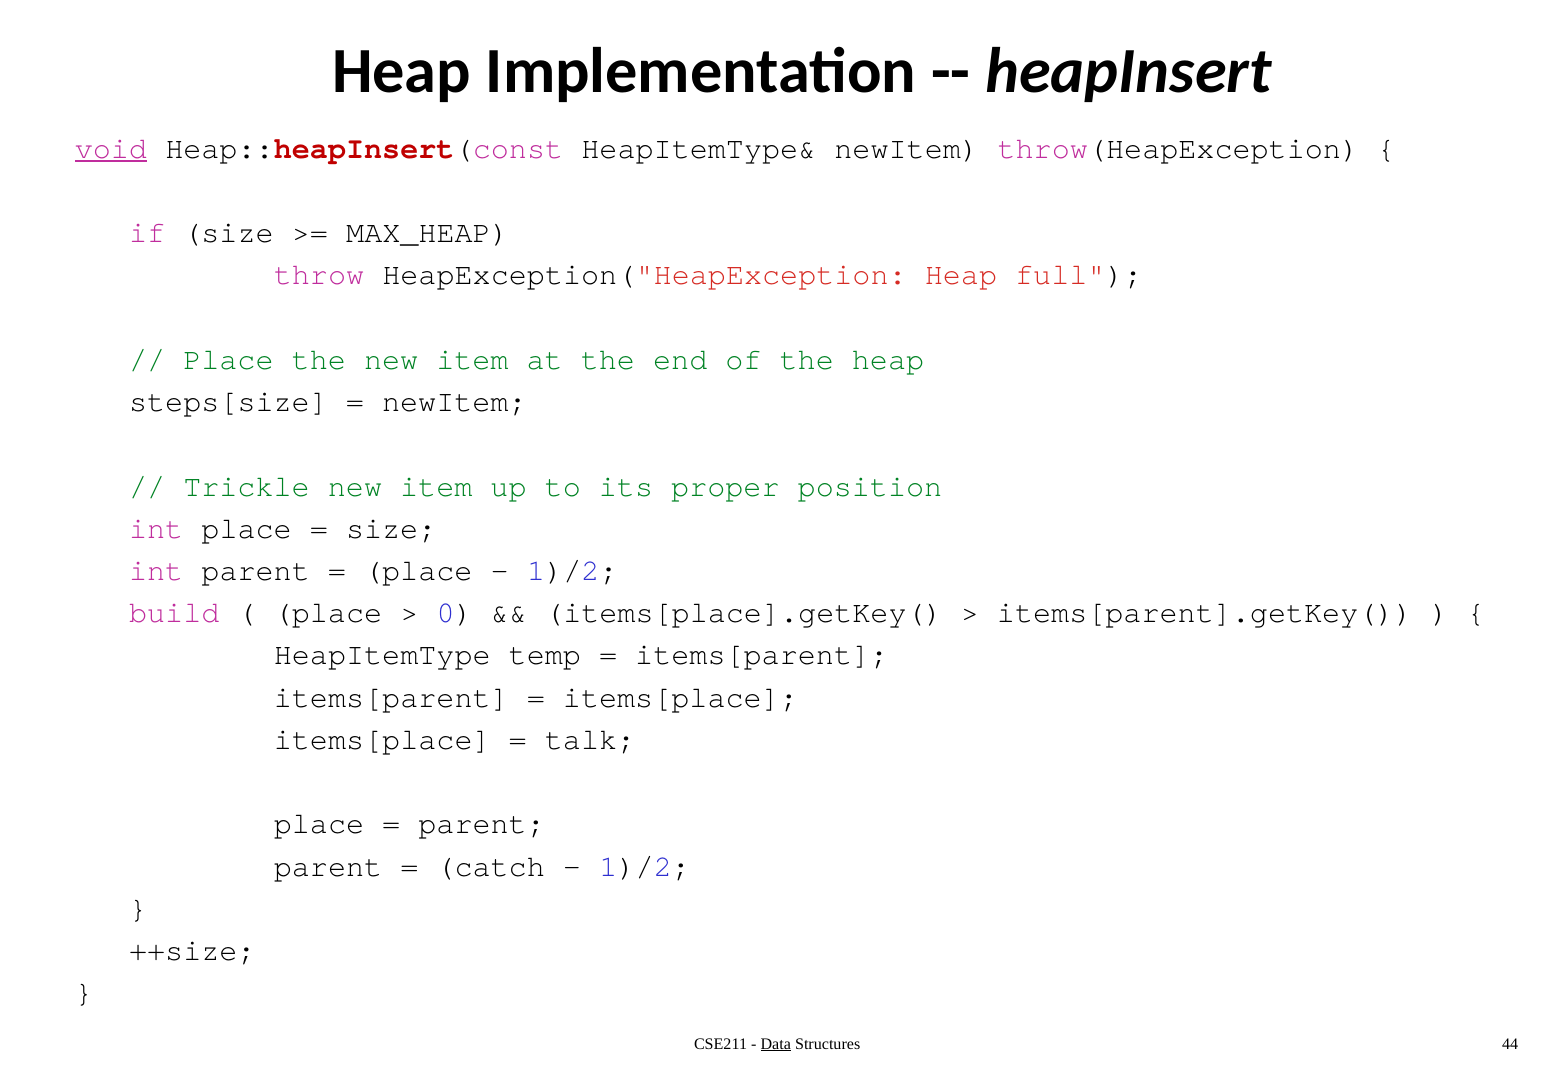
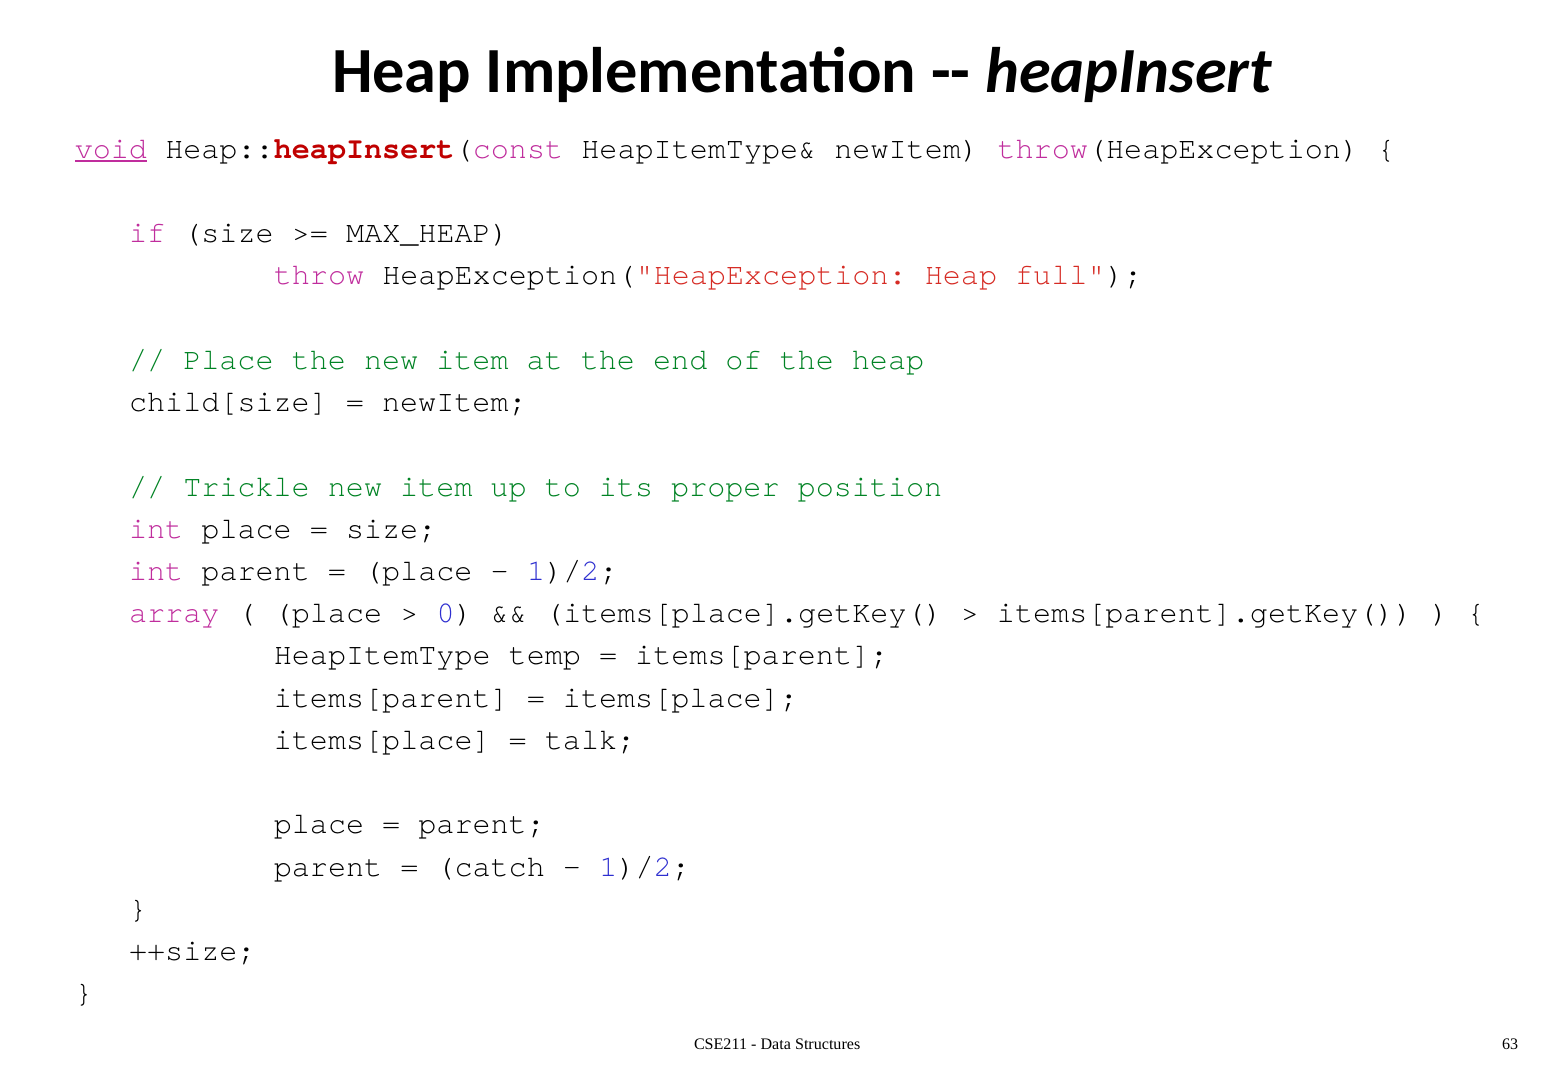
steps[size: steps[size -> child[size (228, 401)
build: build -> array (174, 613)
Data underline: present -> none (776, 1043)
44: 44 -> 63 (1510, 1043)
